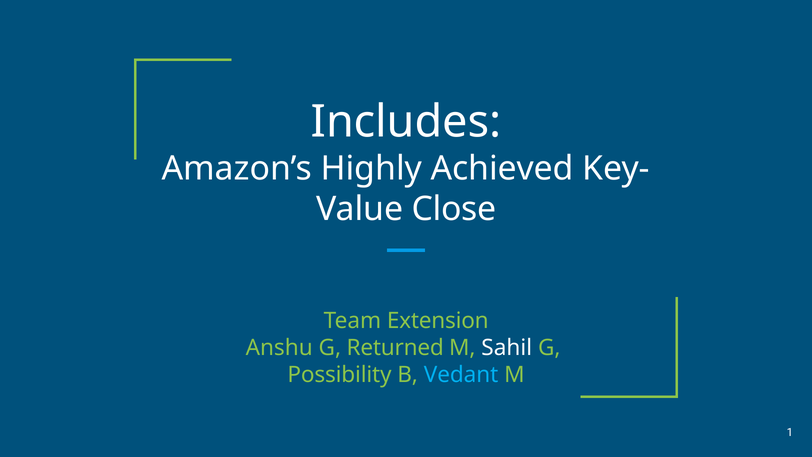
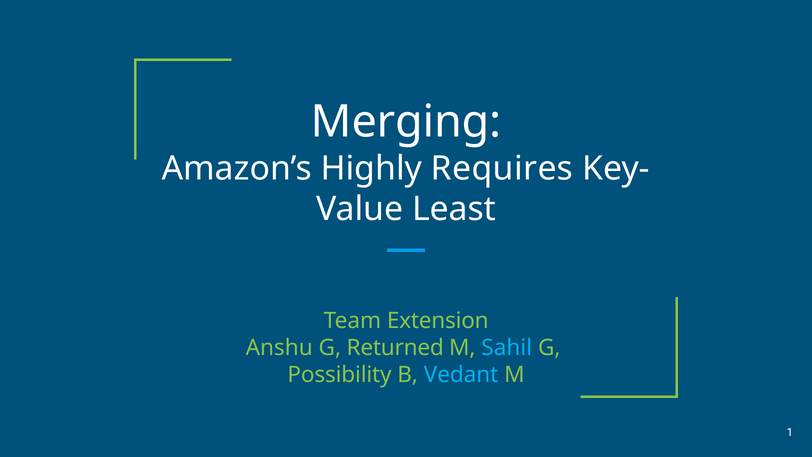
Includes: Includes -> Merging (406, 122)
Achieved: Achieved -> Requires (502, 168)
Close: Close -> Least (454, 209)
Sahil colour: white -> light blue (507, 347)
